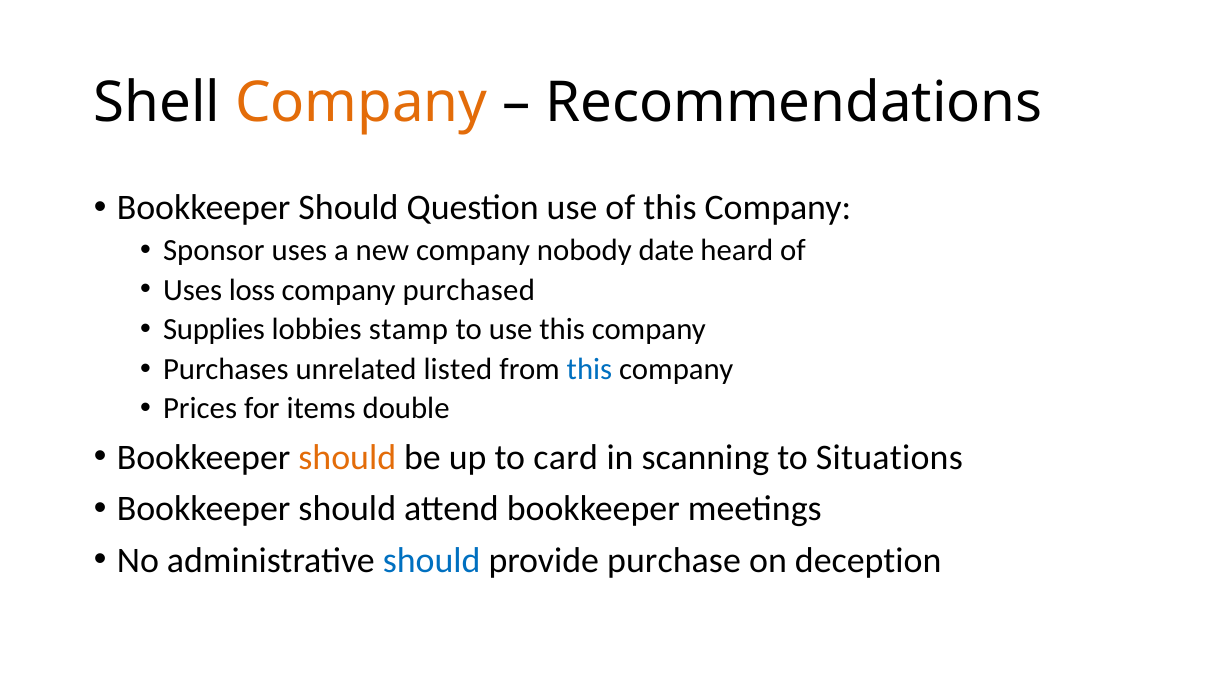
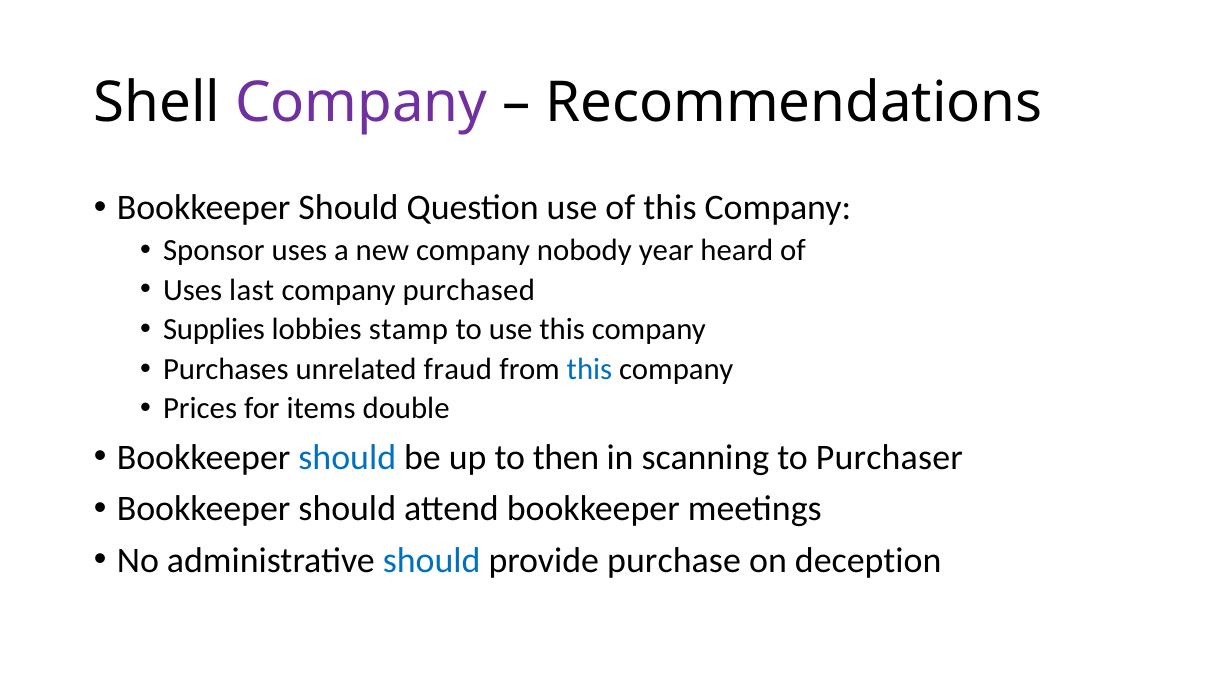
Company colour: orange -> purple (361, 103)
date: date -> year (666, 250)
loss: loss -> last (252, 290)
listed: listed -> fraud (458, 369)
should colour: orange -> blue (347, 458)
card: card -> then (566, 458)
Situations: Situations -> Purchaser (889, 458)
